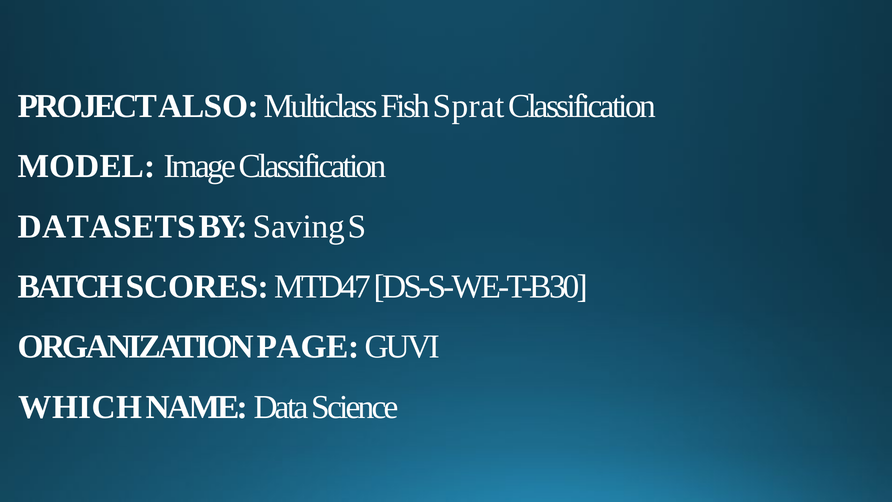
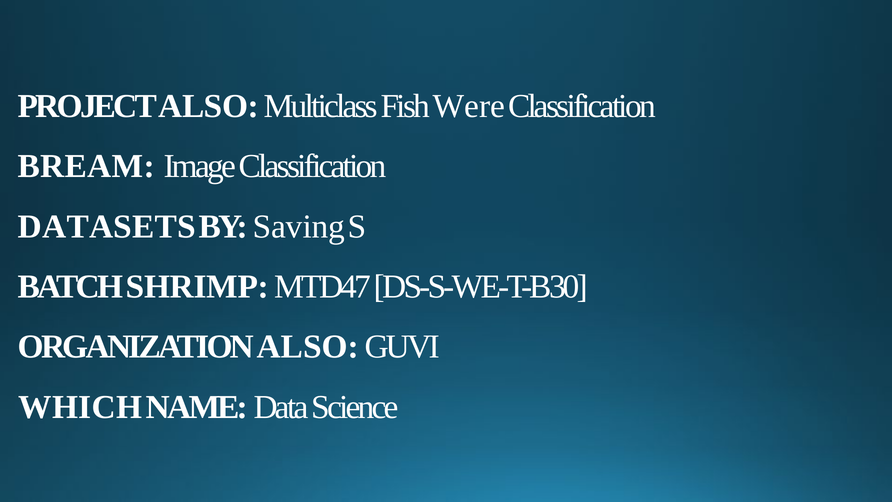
Sprat: Sprat -> Were (469, 106)
MODEL: MODEL -> BREAM (86, 166)
SCORES: SCORES -> SHRIMP (197, 287)
ORGANIZATION PAGE: PAGE -> ALSO (308, 347)
